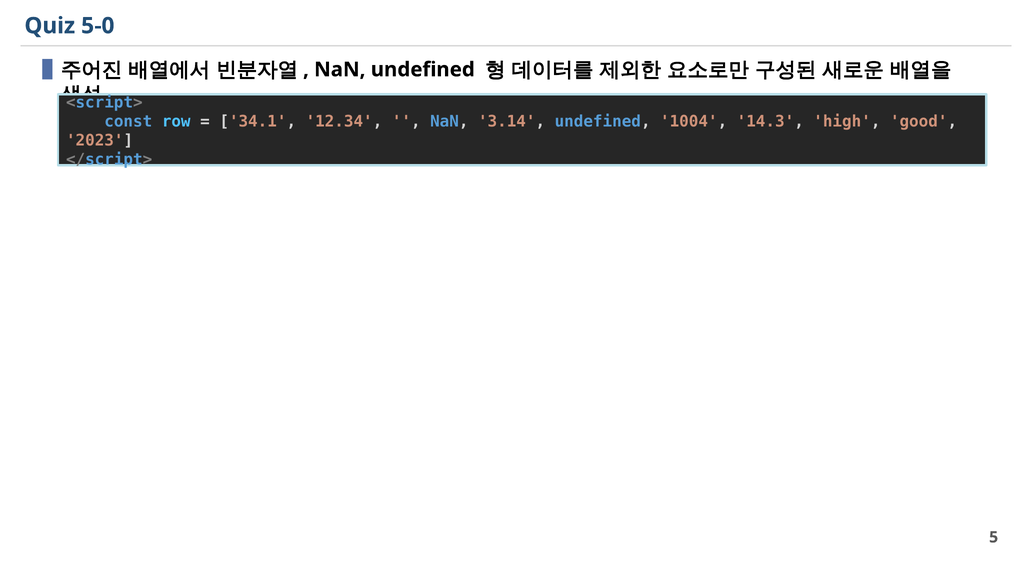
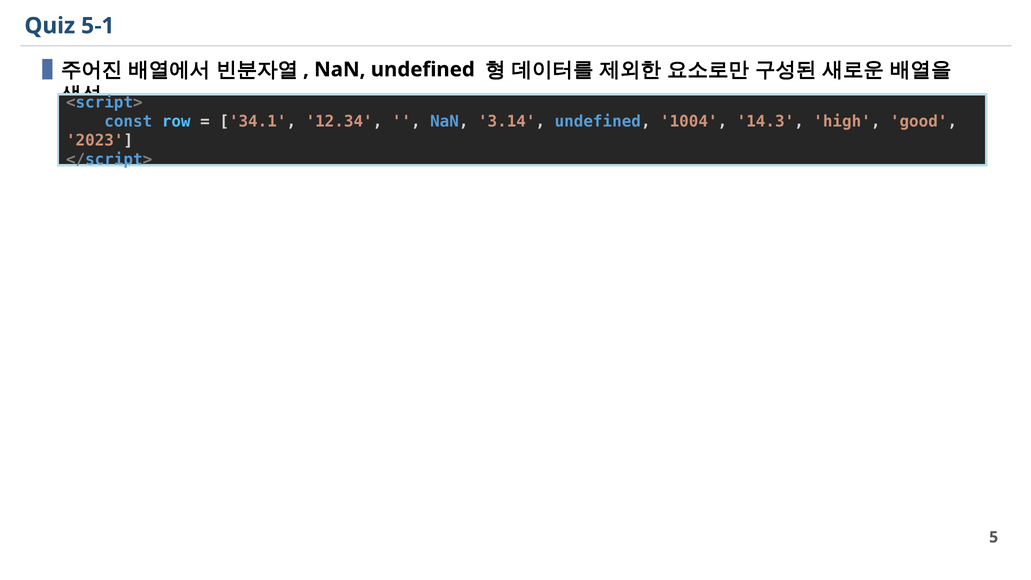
5-0: 5-0 -> 5-1 (98, 26)
